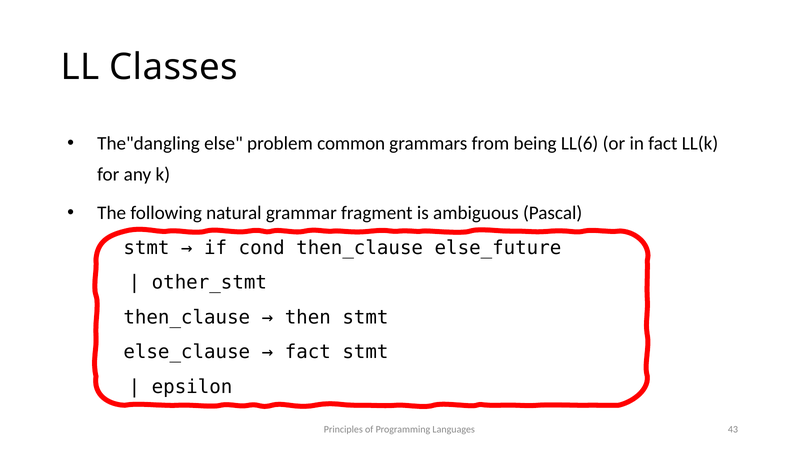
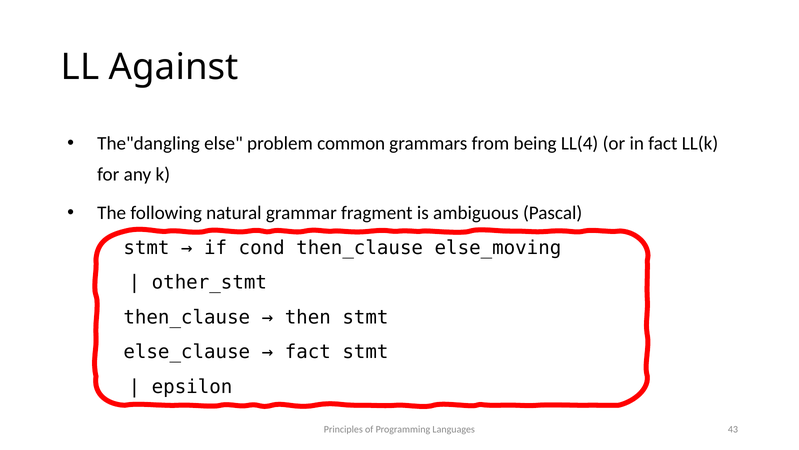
Classes: Classes -> Against (174, 67)
LL(6: LL(6 -> LL(4 (580, 143)
else_future: else_future -> else_moving (498, 248)
